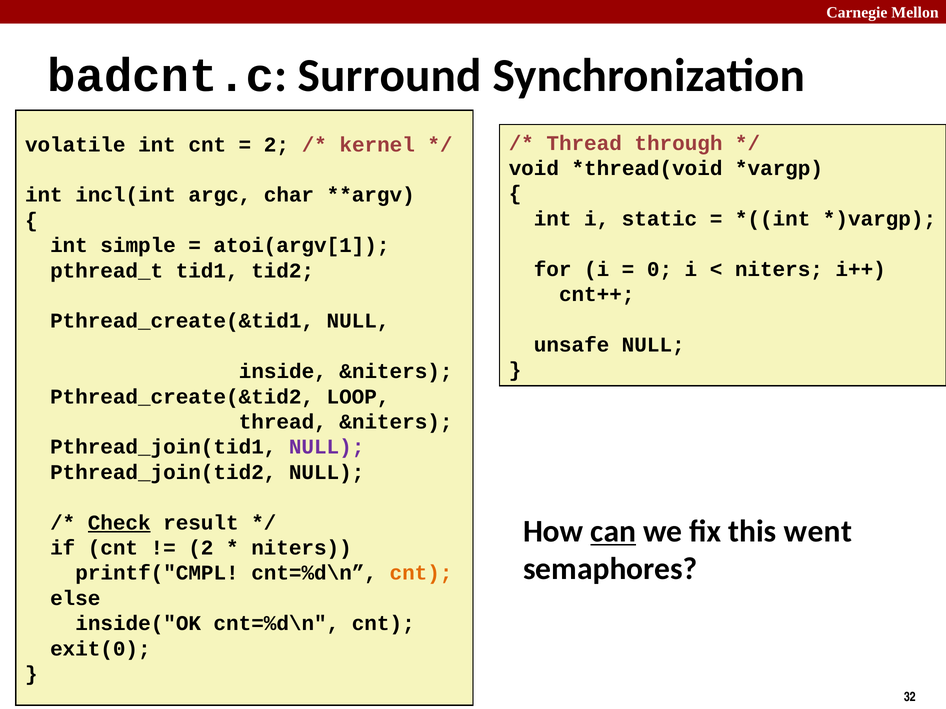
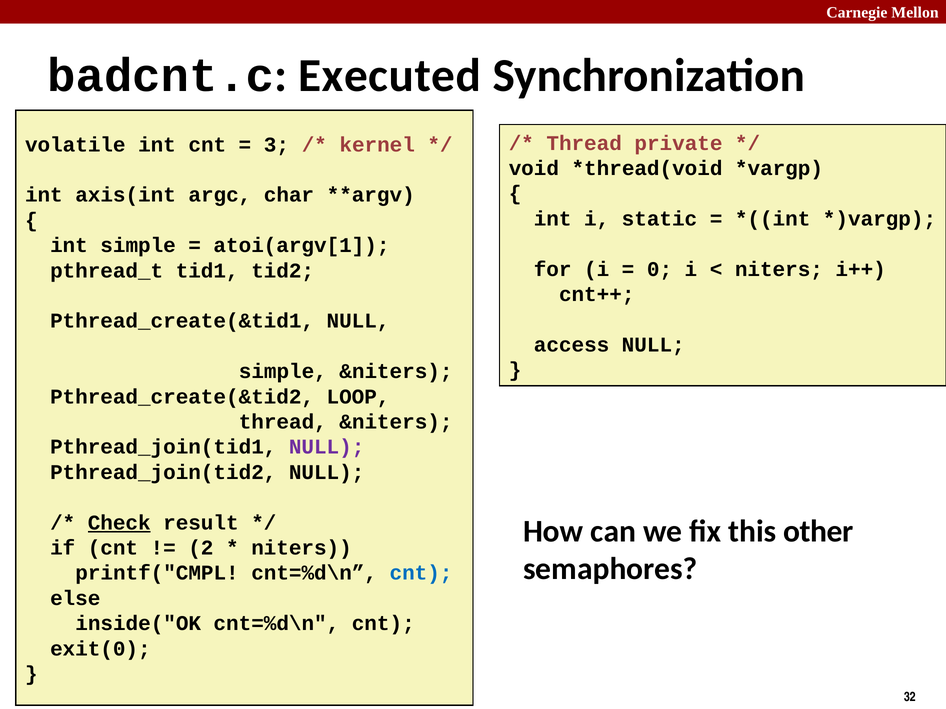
Surround: Surround -> Executed (390, 76)
through: through -> private (679, 143)
2: 2 -> 3 (276, 145)
incl(int: incl(int -> axis(int (126, 195)
unsafe: unsafe -> access (572, 345)
inside: inside -> simple (283, 372)
can underline: present -> none (613, 532)
went: went -> other (818, 532)
cnt colour: orange -> blue (421, 573)
